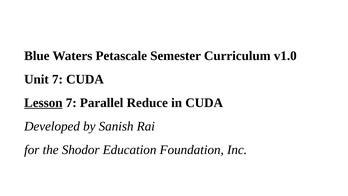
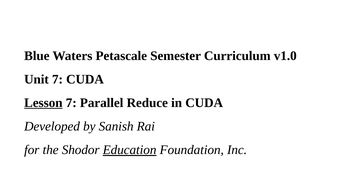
Education underline: none -> present (130, 150)
